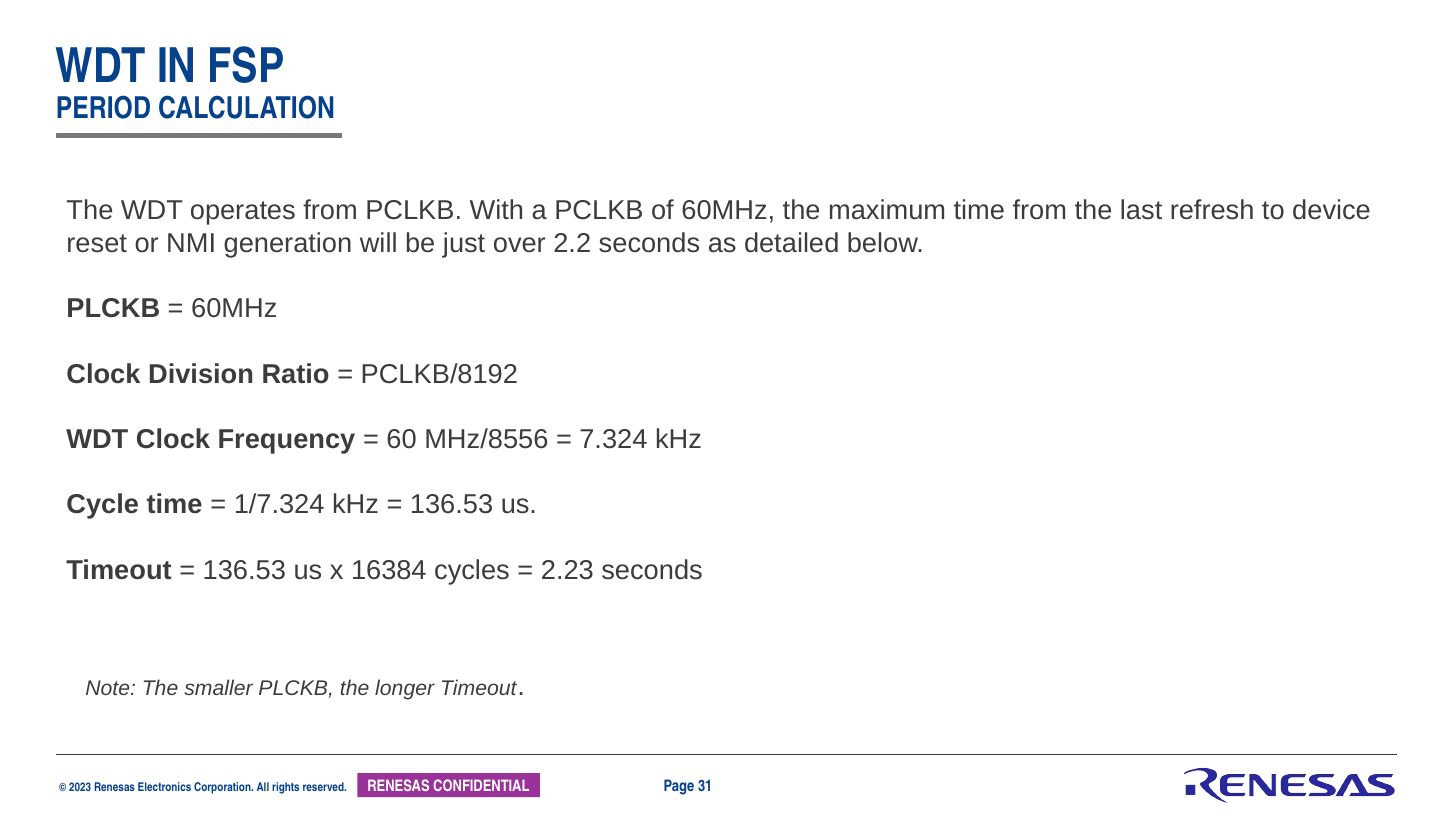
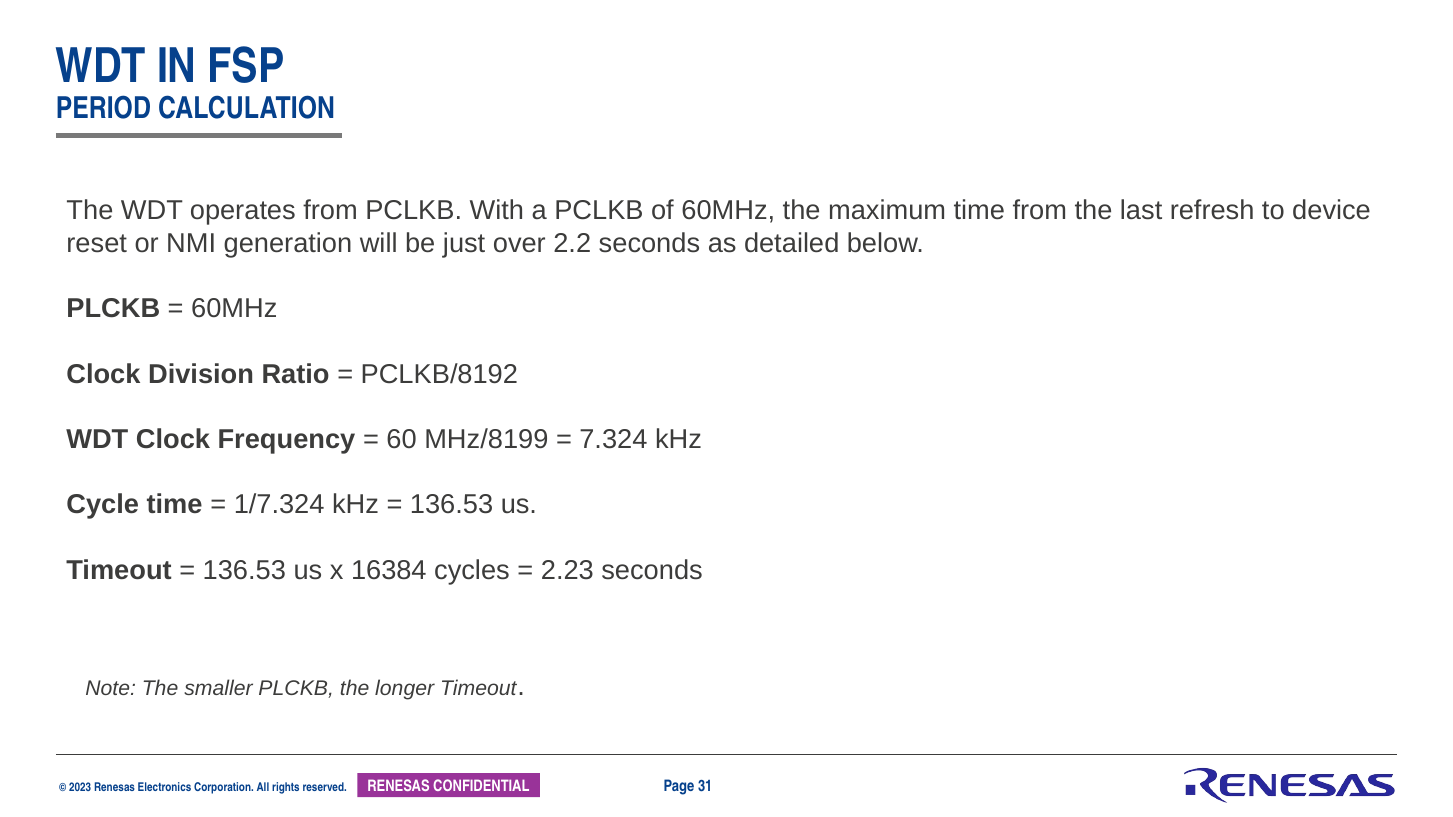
MHz/8556: MHz/8556 -> MHz/8199 (486, 440)
